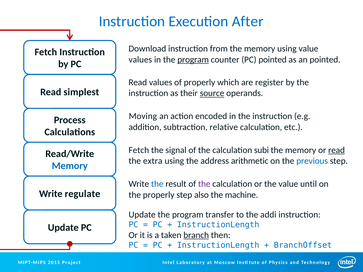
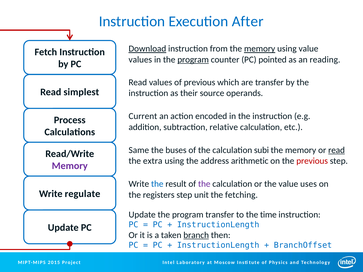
Download underline: none -> present (147, 49)
memory underline: none -> present (260, 49)
an pointed: pointed -> reading (325, 60)
of properly: properly -> previous (200, 82)
are register: register -> transfer (269, 82)
source underline: present -> none (212, 93)
Moving: Moving -> Current (143, 116)
Fetch: Fetch -> Same (139, 150)
signal: signal -> buses (176, 150)
previous colour: blue -> red (312, 161)
Memory colour: blue -> purple (70, 166)
until: until -> uses (309, 184)
the properly: properly -> registers (159, 195)
also: also -> unit (201, 195)
machine: machine -> fetching (241, 195)
addi: addi -> time (268, 215)
